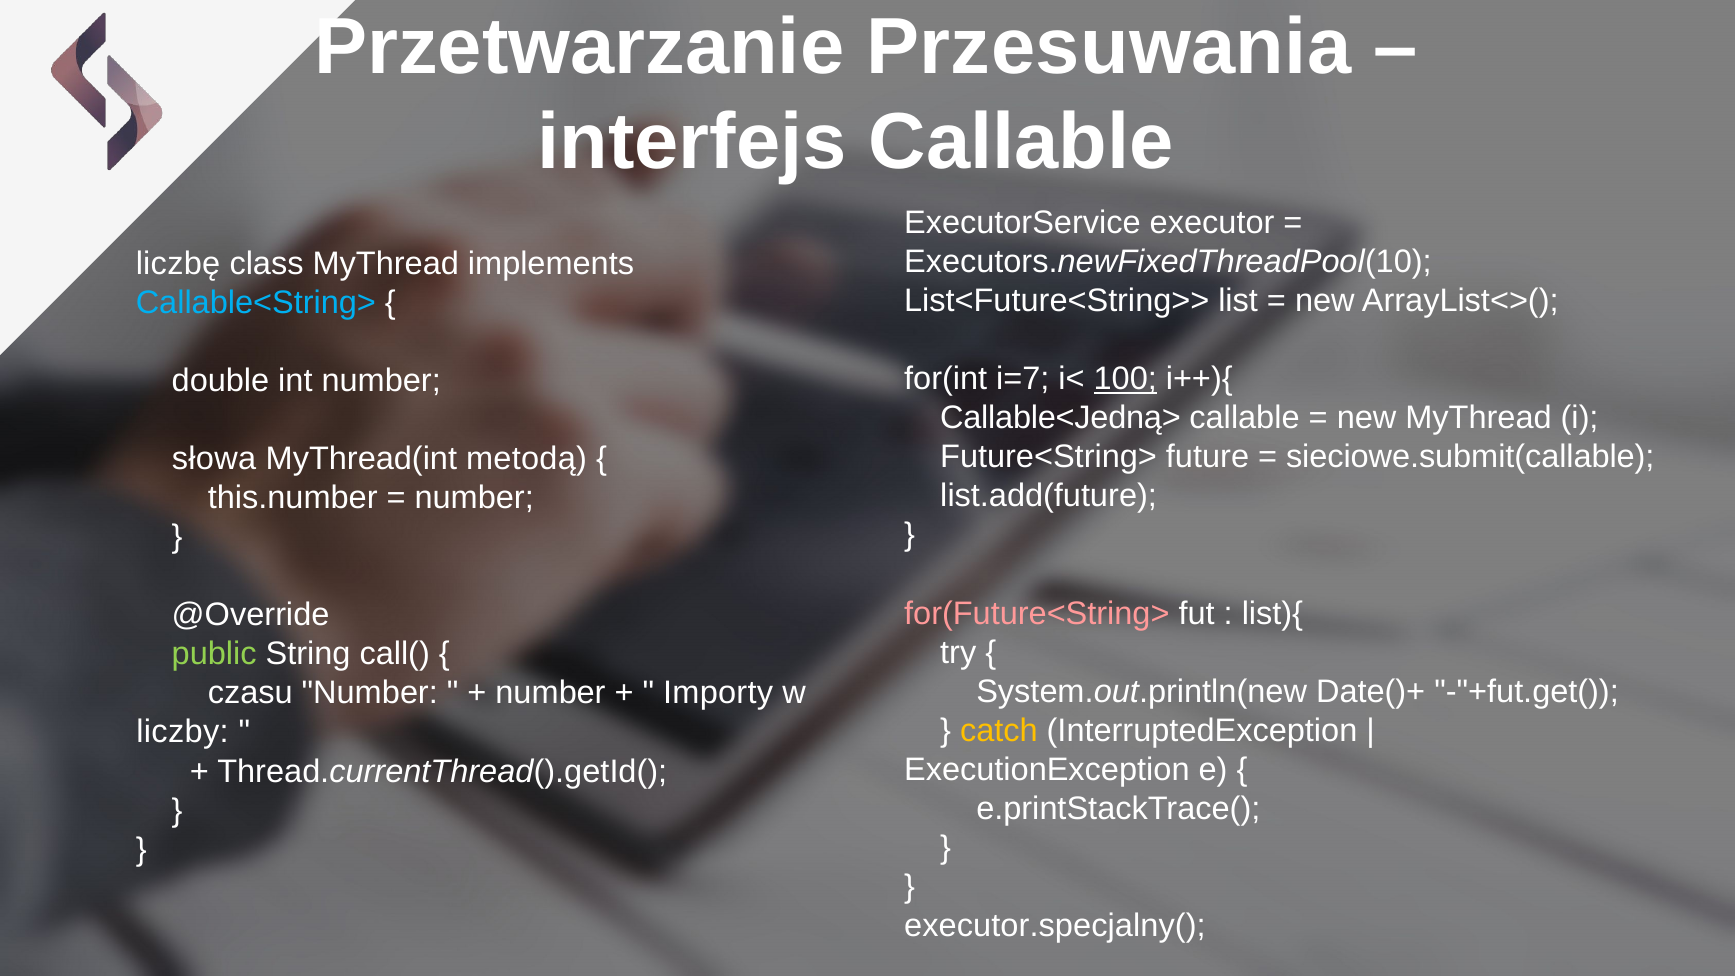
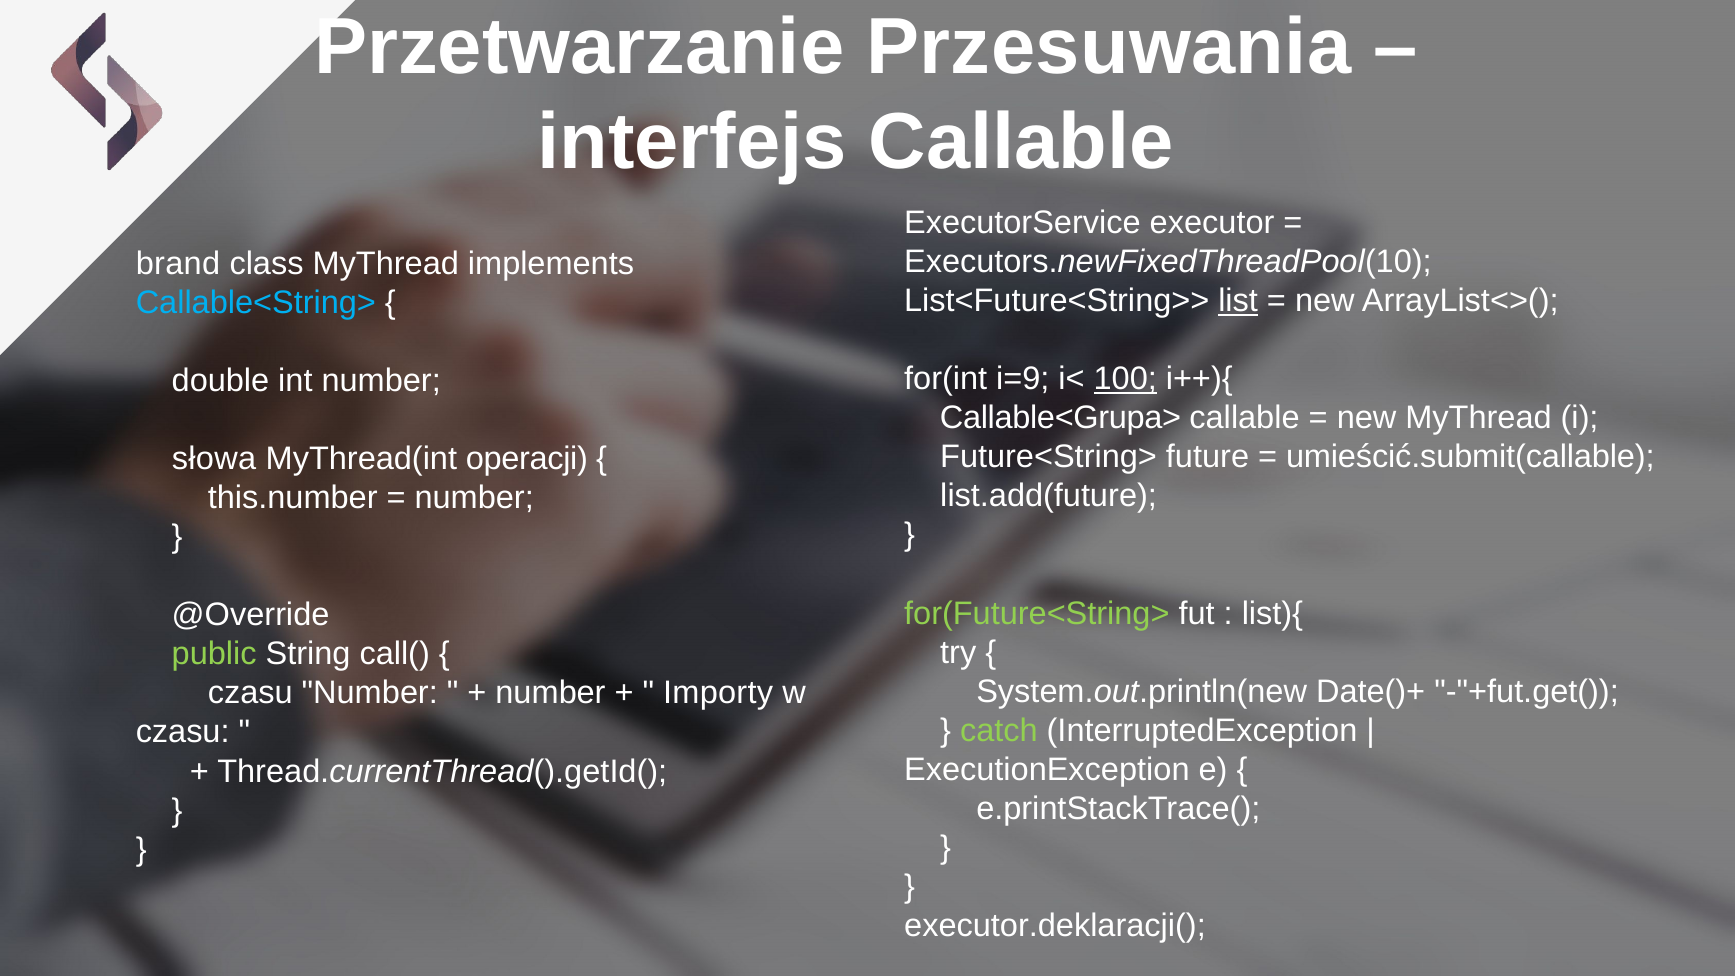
liczbę: liczbę -> brand (178, 264)
list underline: none -> present (1238, 301)
i=7: i=7 -> i=9 (1023, 379)
Callable<Jedną>: Callable<Jedną> -> Callable<Grupa> (1060, 418)
sieciowe.submit(callable: sieciowe.submit(callable -> umieścić.submit(callable (1470, 457)
metodą: metodą -> operacji (527, 459)
for(Future<String> colour: pink -> light green (1037, 613)
catch colour: yellow -> light green (999, 730)
liczby: liczby -> czasu (183, 732)
executor.specjalny(: executor.specjalny( -> executor.deklaracji( (1055, 926)
